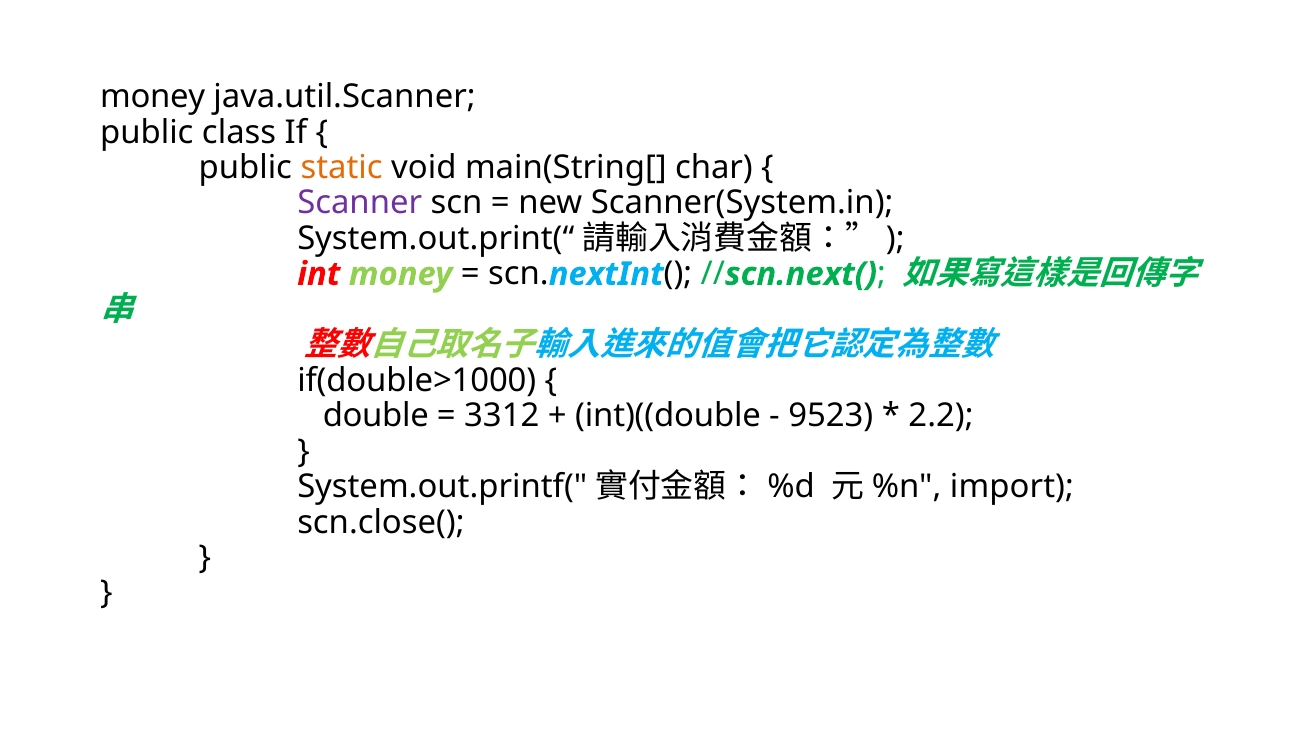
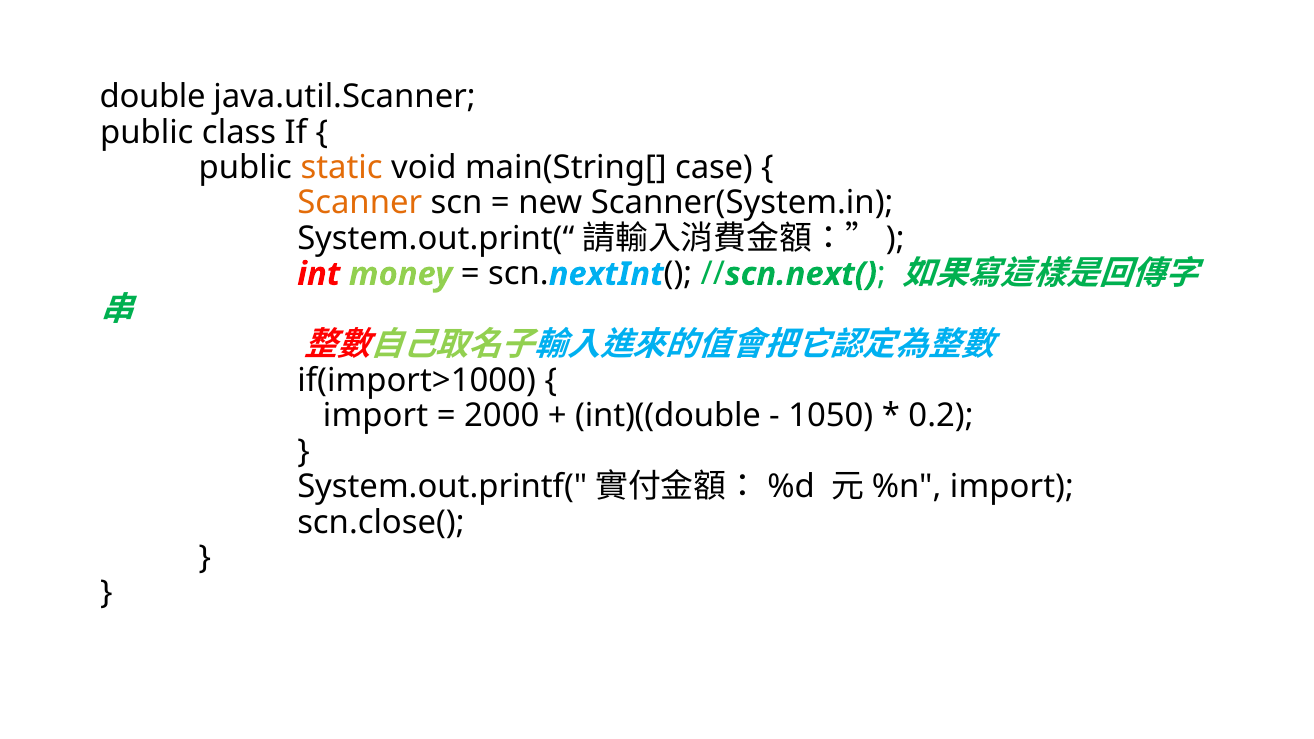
money: money -> double (153, 97)
char: char -> case (714, 168)
Scanner colour: purple -> orange (360, 203)
if(double>1000: if(double>1000 -> if(import>1000 (417, 380)
double: double -> import (376, 416)
3312: 3312 -> 2000 (502, 416)
9523: 9523 -> 1050 (831, 416)
2.2: 2.2 -> 0.2 (941, 416)
